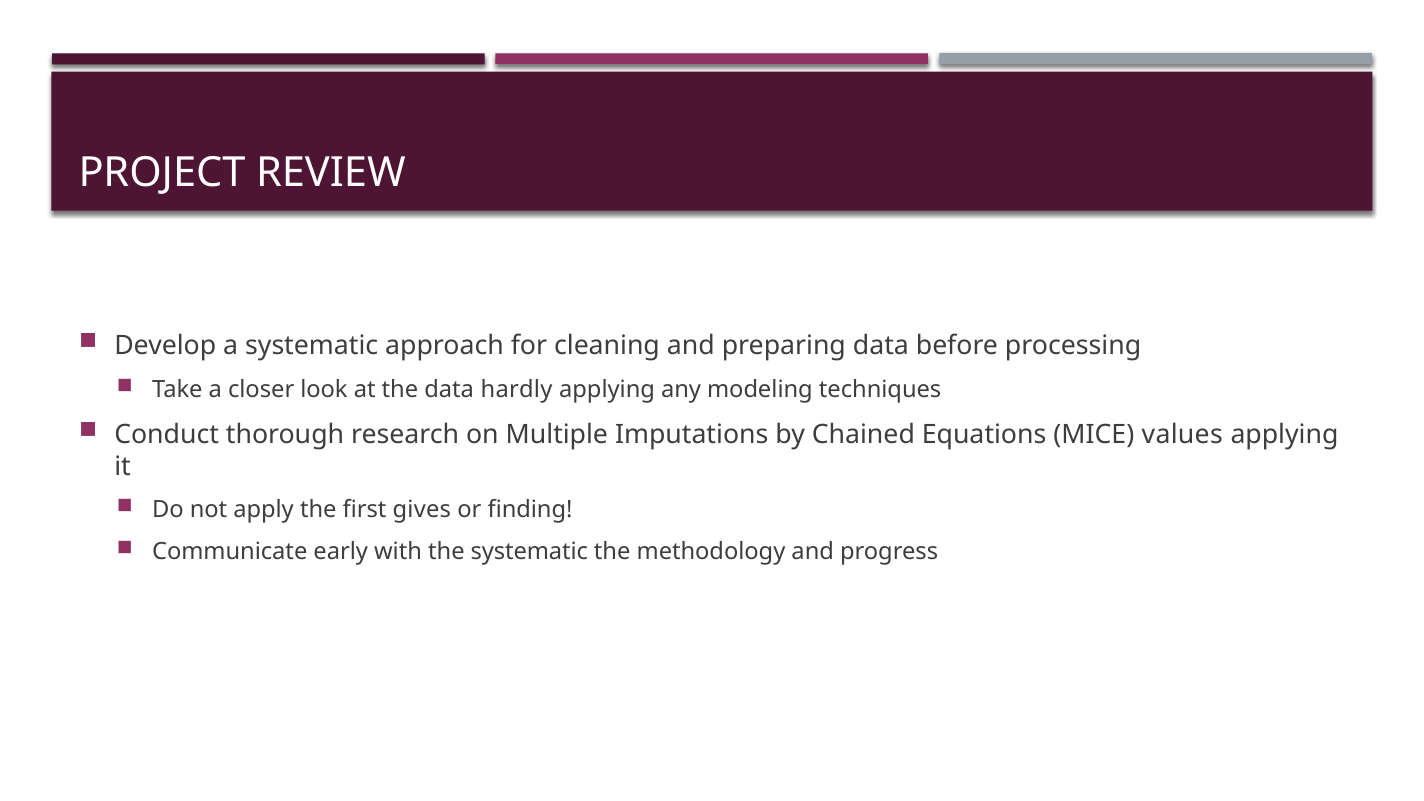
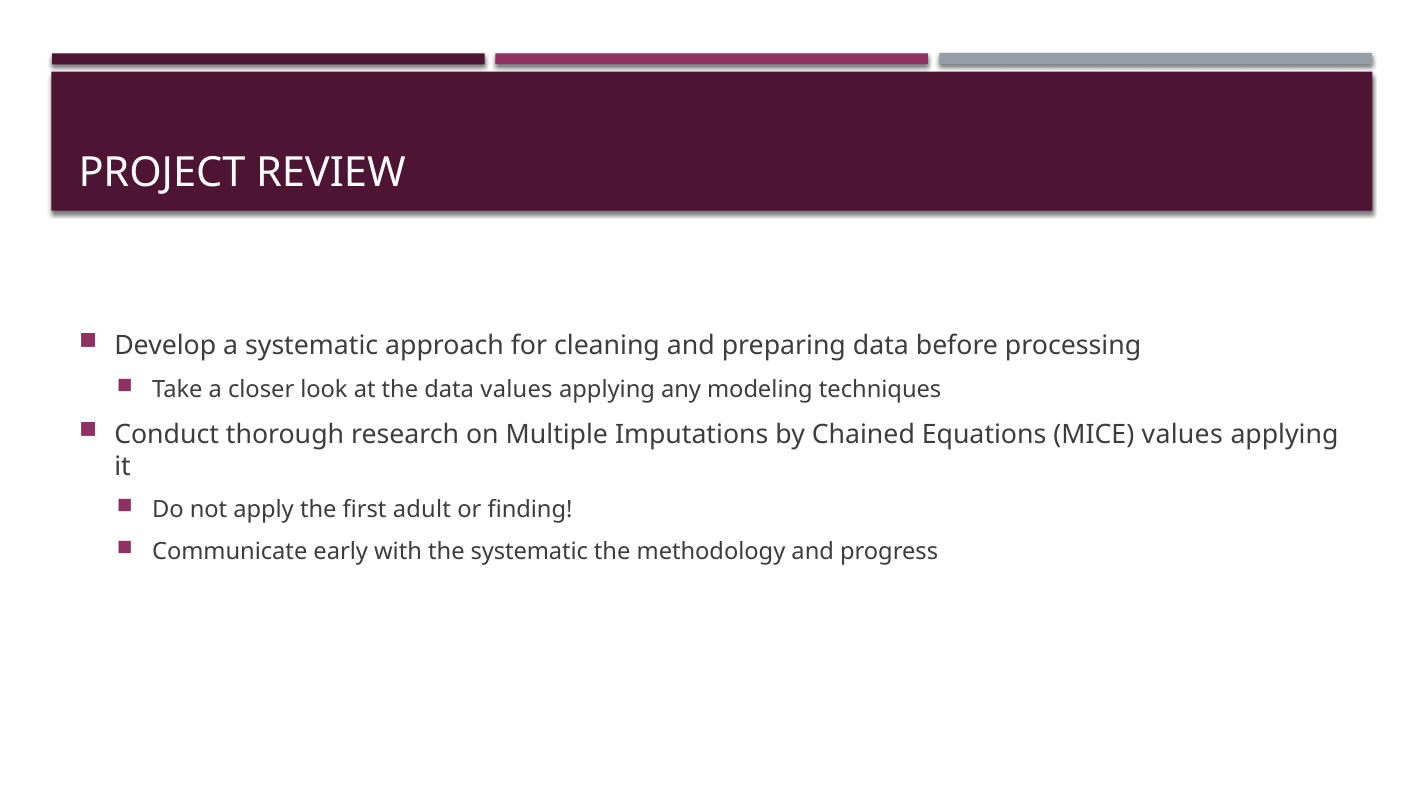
data hardly: hardly -> values (516, 390)
gives: gives -> adult (422, 510)
